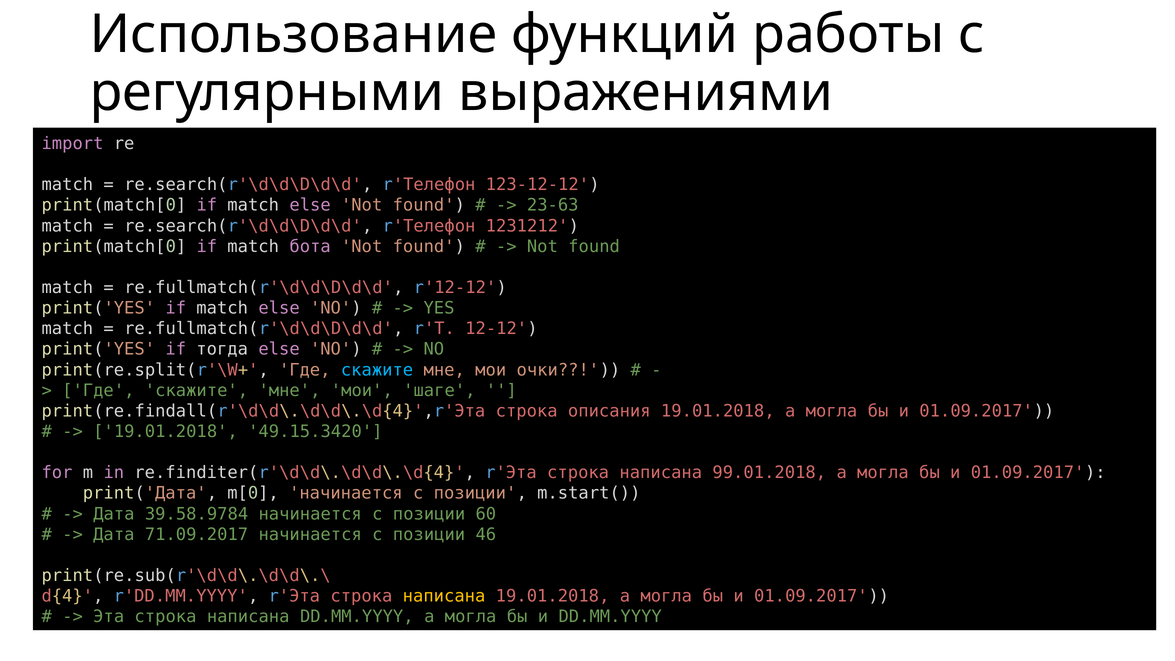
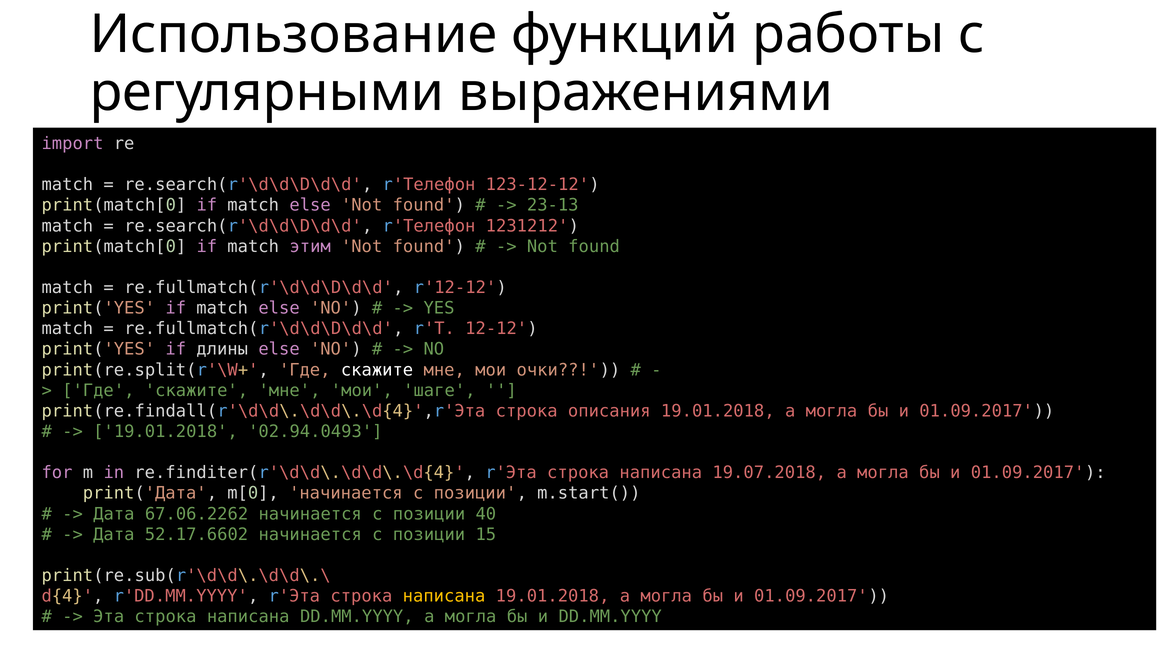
23-63: 23-63 -> 23-13 (553, 205)
бота: бота -> этим (310, 246)
тогда: тогда -> длины (222, 349)
скажите colour: light blue -> white (377, 370)
49.15.3420: 49.15.3420 -> 02.94.0493 (315, 432)
99.01.2018: 99.01.2018 -> 19.07.2018 (769, 473)
39.58.9784: 39.58.9784 -> 67.06.2262 (197, 514)
60: 60 -> 40 (486, 514)
71.09.2017: 71.09.2017 -> 52.17.6602 (197, 534)
46: 46 -> 15 (486, 534)
